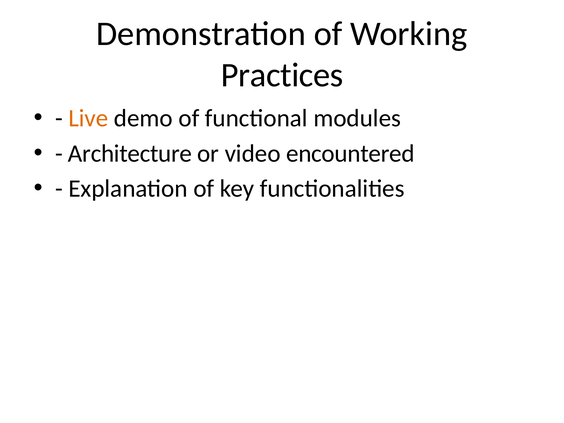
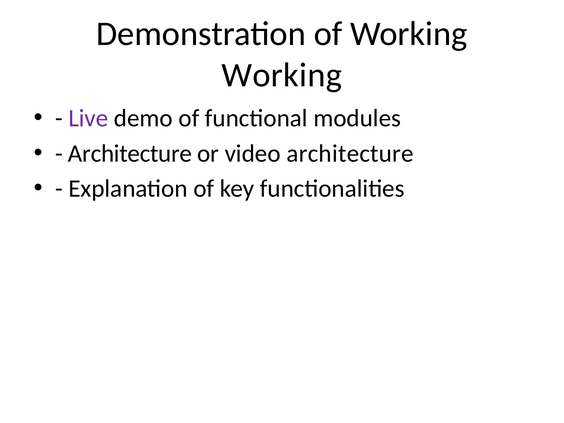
Practices: Practices -> Working (282, 75)
Live colour: orange -> purple (88, 118)
video encountered: encountered -> architecture (350, 153)
